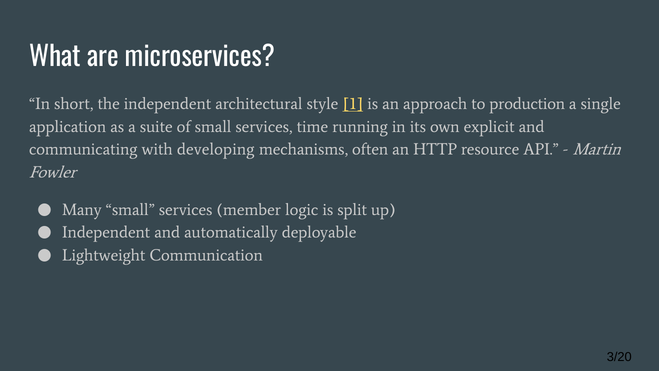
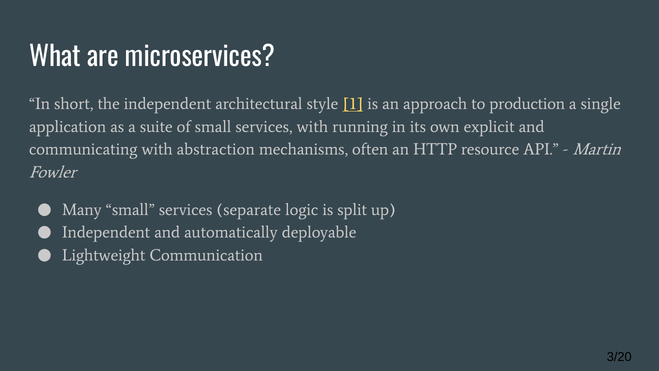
services time: time -> with (312, 127)
developing: developing -> abstraction (216, 149)
member: member -> separate (249, 209)
